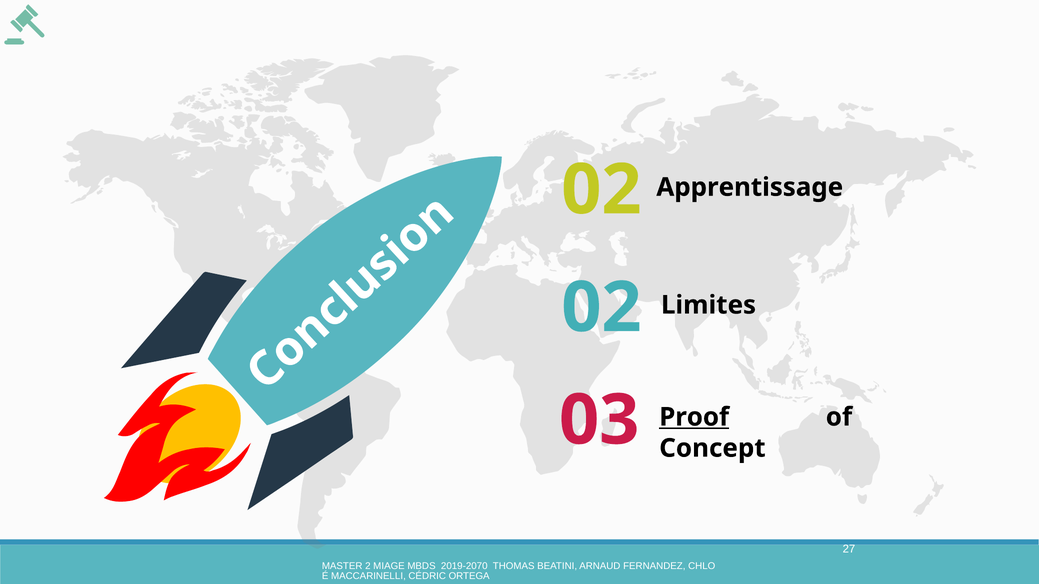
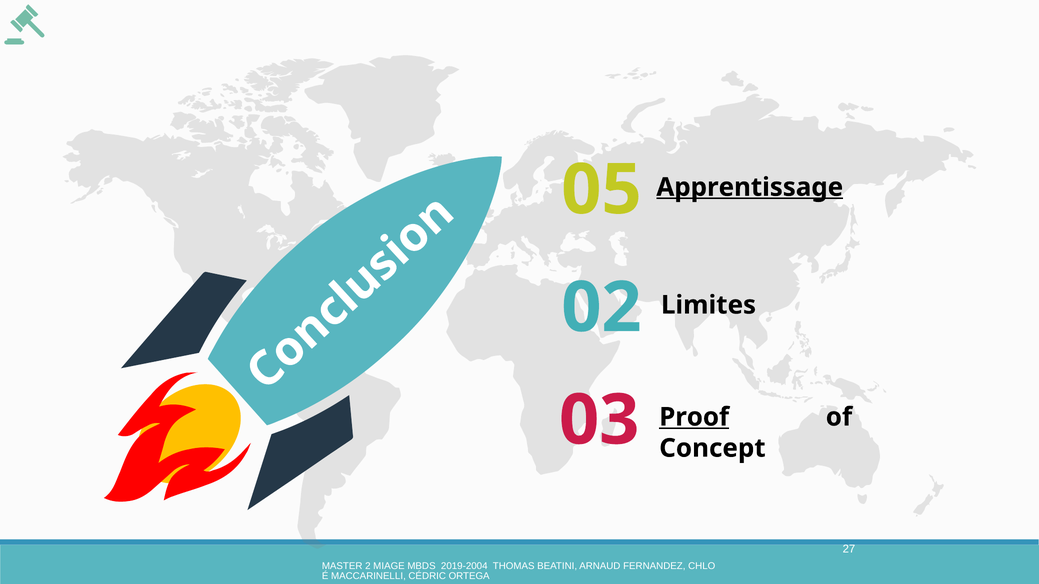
Apprentissage underline: none -> present (750, 187)
02: 02 -> 05 (601, 190)
2019-2070: 2019-2070 -> 2019-2004 (464, 567)
